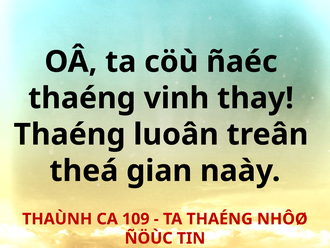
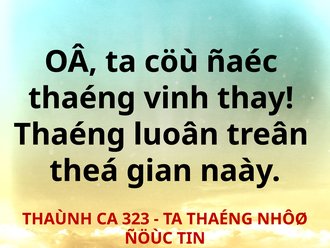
109: 109 -> 323 (136, 219)
